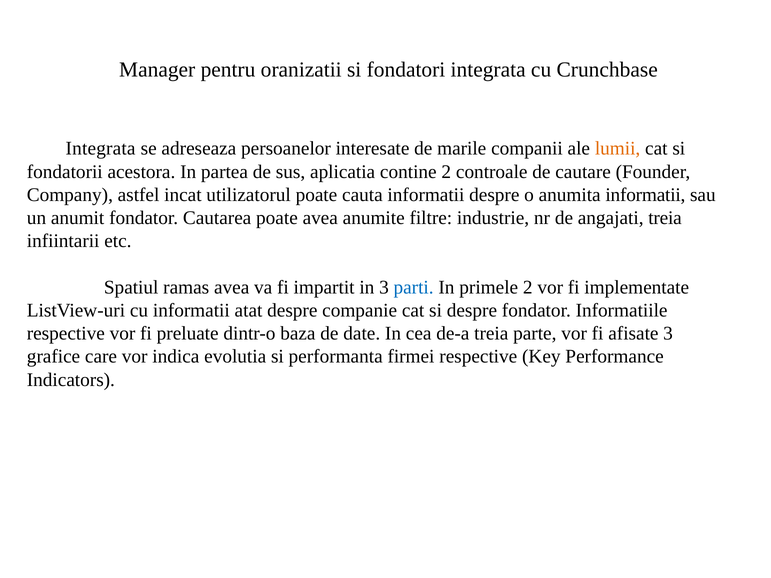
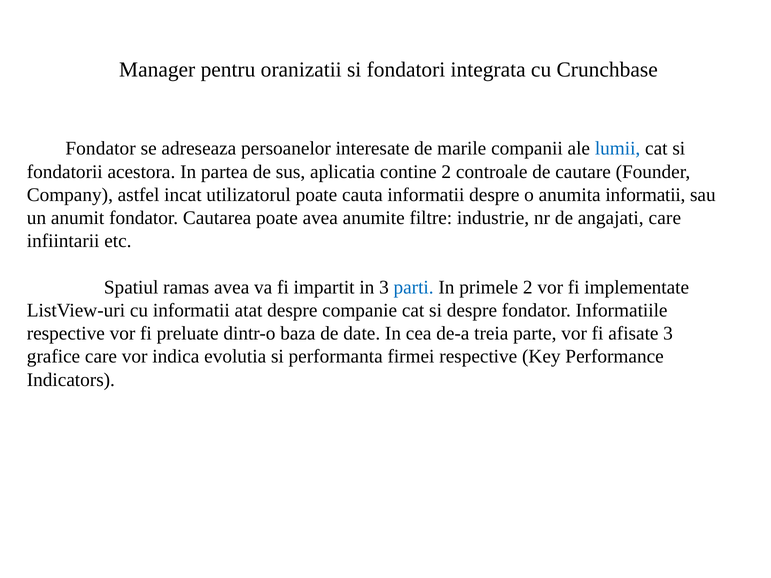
Integrata: Integrata -> Fondator (101, 149)
lumii colour: orange -> blue (618, 149)
angajati treia: treia -> care (665, 218)
